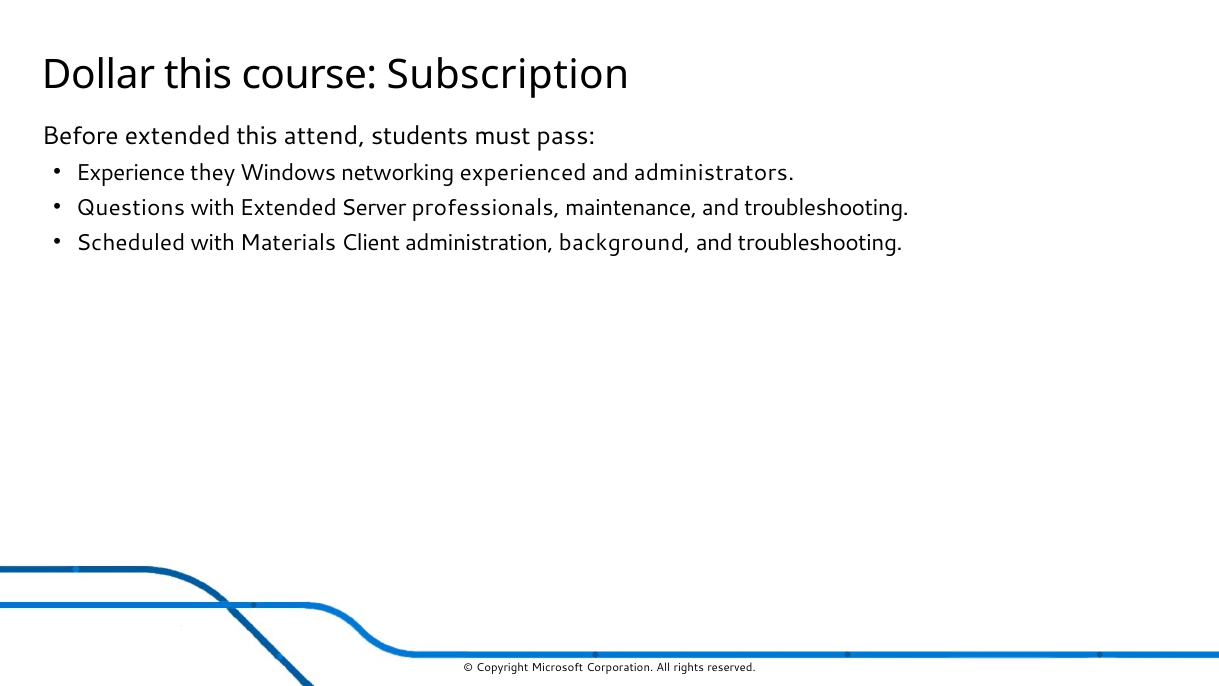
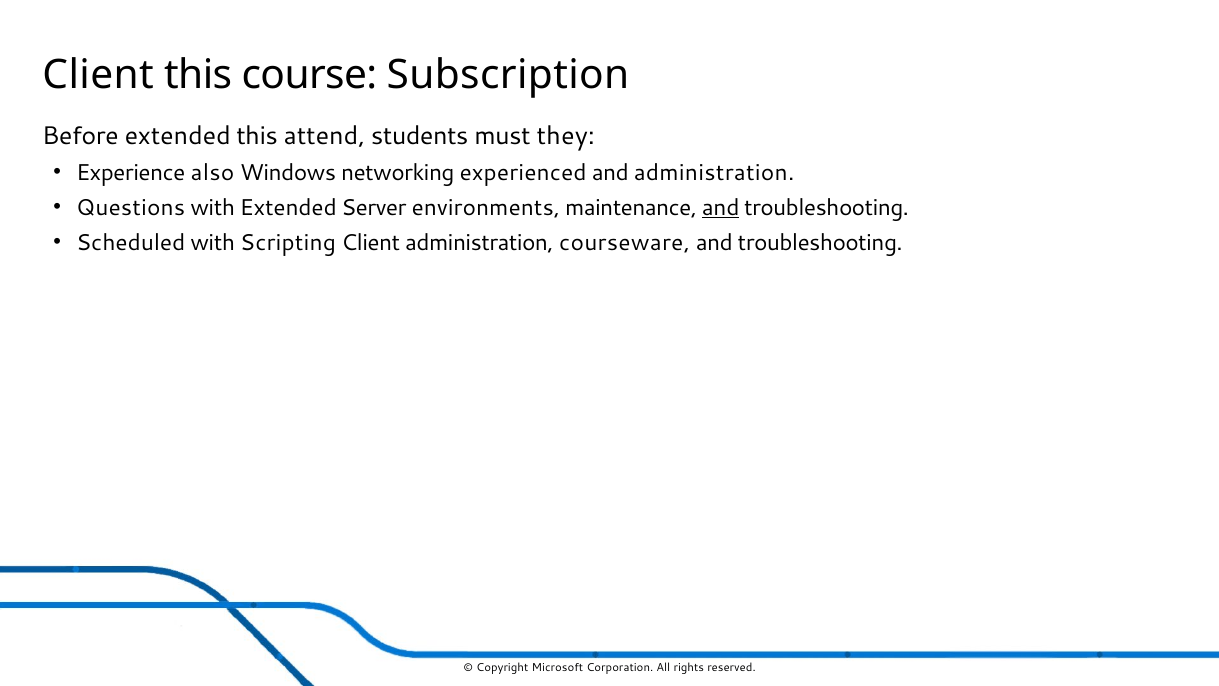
Dollar: Dollar -> Client (98, 75)
pass: pass -> they (566, 136)
they: they -> also (213, 172)
and administrators: administrators -> administration (714, 172)
professionals: professionals -> environments (486, 208)
and underline: none -> present (721, 208)
Materials: Materials -> Scripting (288, 243)
background: background -> courseware (625, 243)
